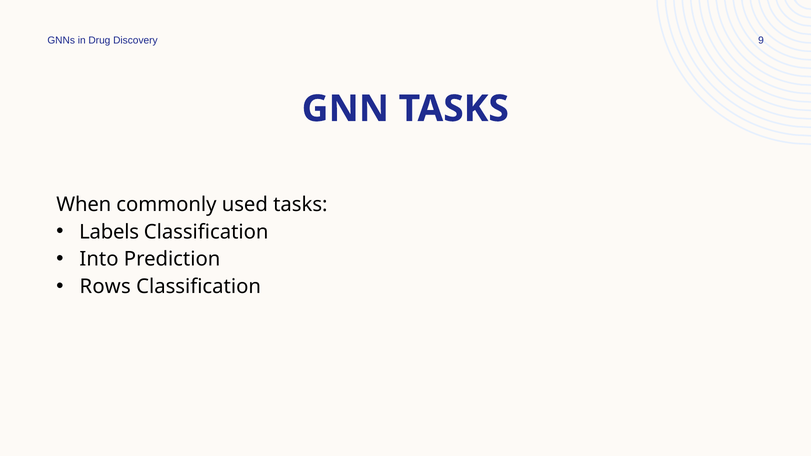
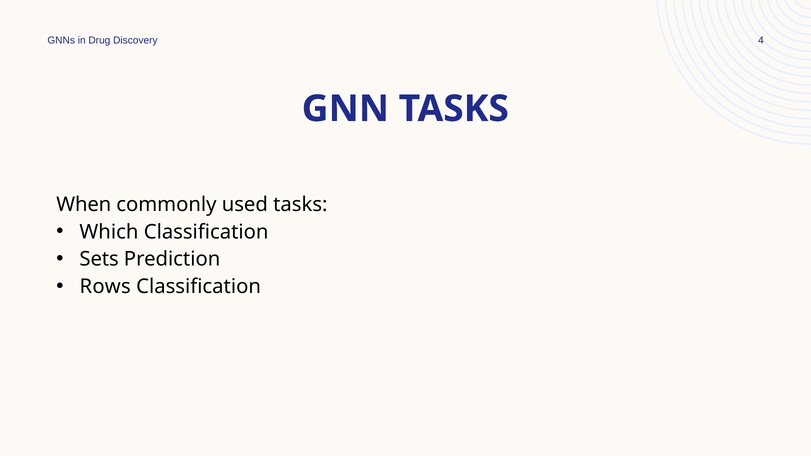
9: 9 -> 4 (761, 40)
Labels: Labels -> Which (109, 232)
Into: Into -> Sets (99, 259)
